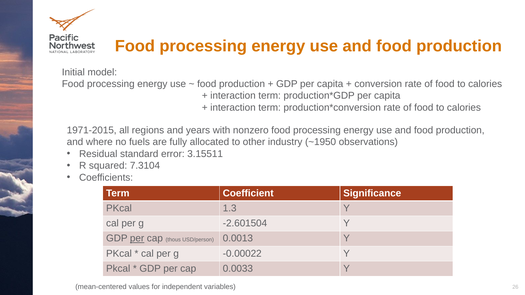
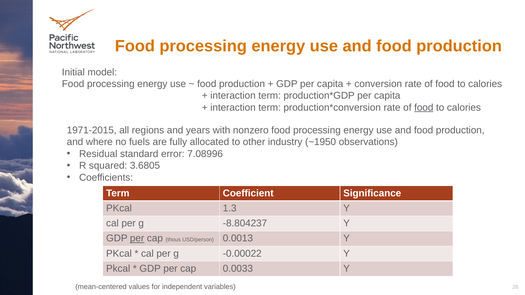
food underline: none -> present (424, 108)
3.15511: 3.15511 -> 7.08996 (205, 154)
7.3104: 7.3104 -> 3.6805 (145, 166)
-2.601504: -2.601504 -> -8.804237 (245, 224)
